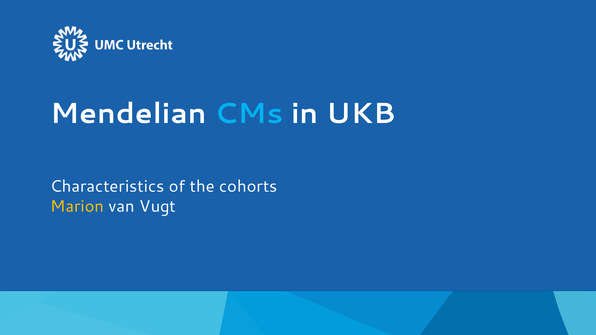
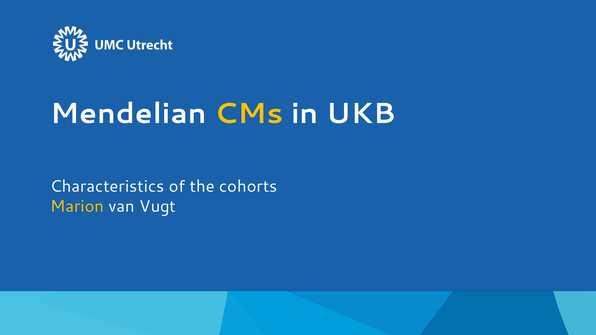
CMs colour: light blue -> yellow (249, 114)
